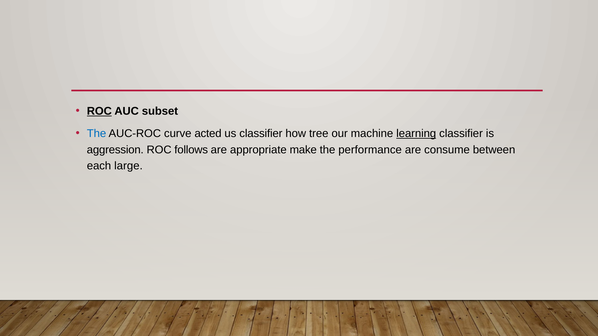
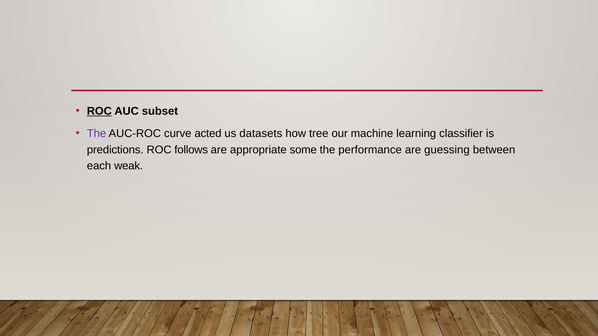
The colour: blue -> purple (97, 134)
us classifier: classifier -> datasets (261, 134)
learning underline: present -> none (416, 134)
aggression: aggression -> predictions (115, 150)
make: make -> some (303, 150)
consume: consume -> guessing (447, 150)
large: large -> weak (129, 166)
